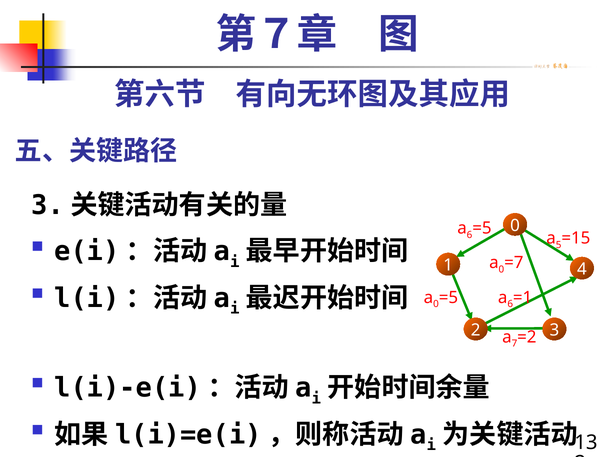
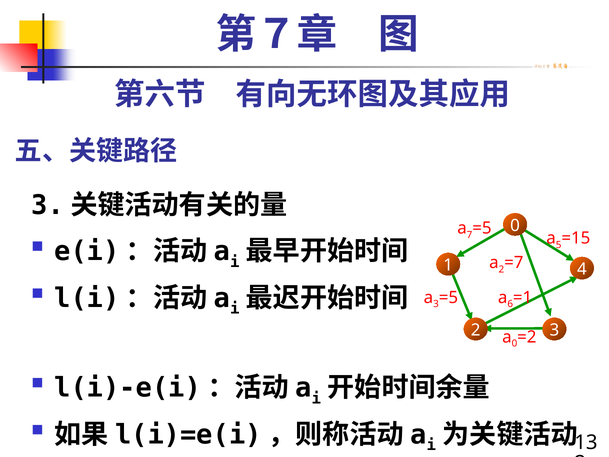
6: 6 -> 7 (470, 235)
0: 0 -> 2 (501, 269)
0: 0 -> 3 (436, 304)
7: 7 -> 0 (514, 344)
